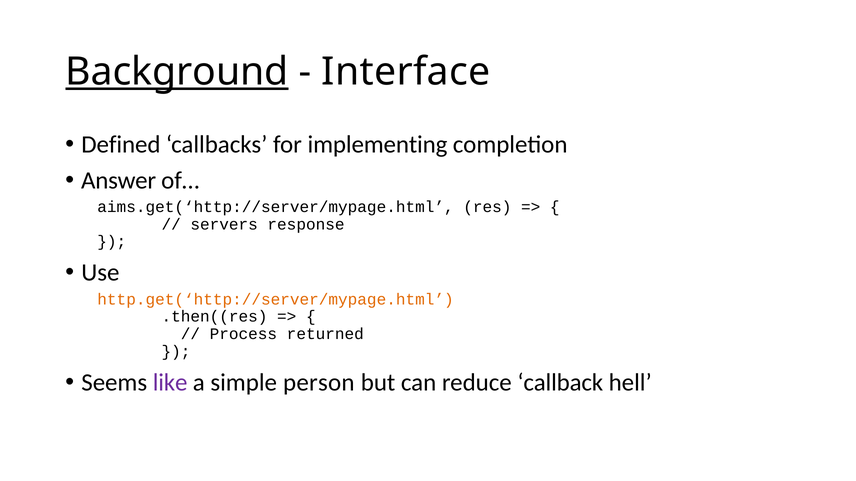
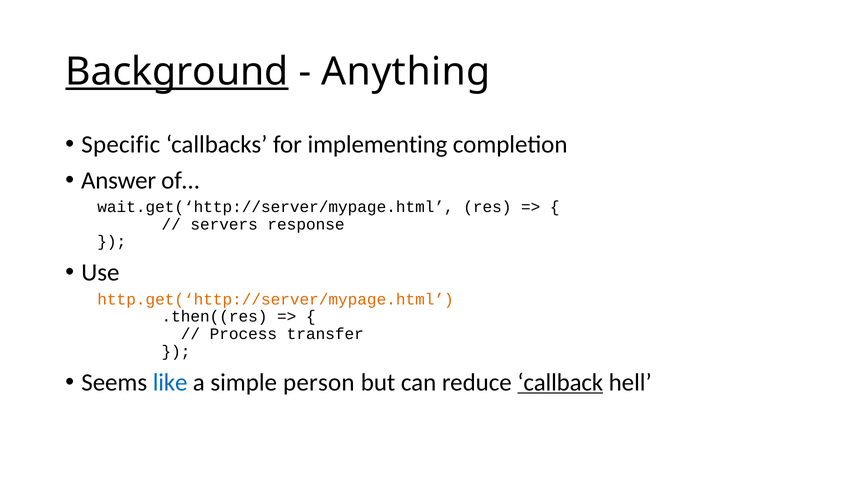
Interface: Interface -> Anything (406, 72)
Defined: Defined -> Specific (121, 145)
aims.get(‘http://server/mypage.html: aims.get(‘http://server/mypage.html -> wait.get(‘http://server/mypage.html (276, 207)
returned: returned -> transfer (325, 334)
like colour: purple -> blue (170, 383)
callback underline: none -> present (560, 383)
